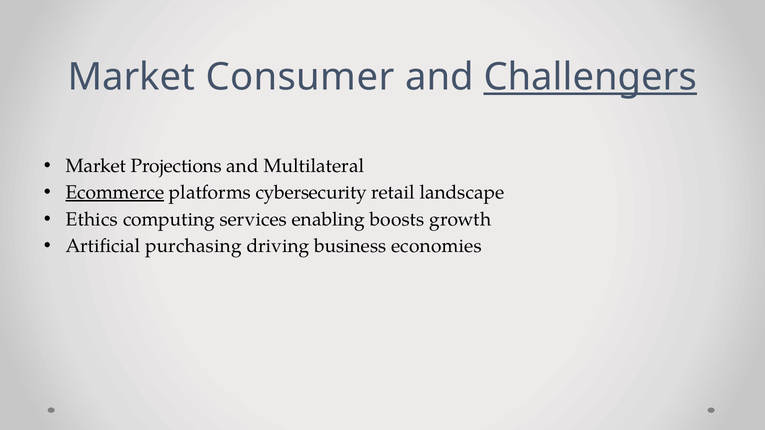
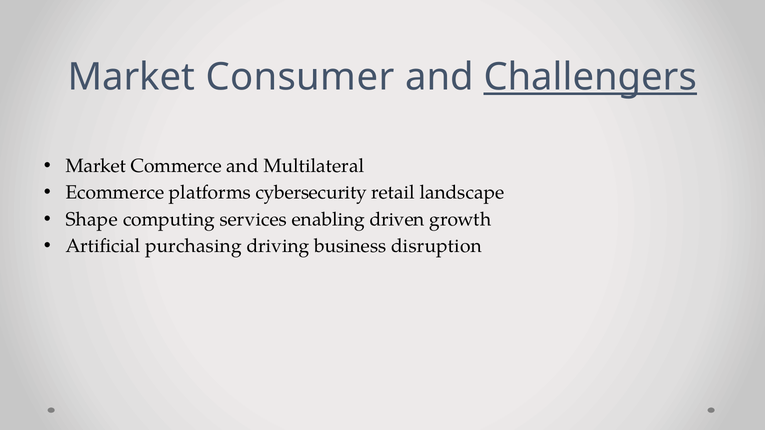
Projections: Projections -> Commerce (176, 166)
Ecommerce underline: present -> none (115, 193)
Ethics: Ethics -> Shape (92, 219)
boosts: boosts -> driven (397, 219)
economies: economies -> disruption (436, 246)
